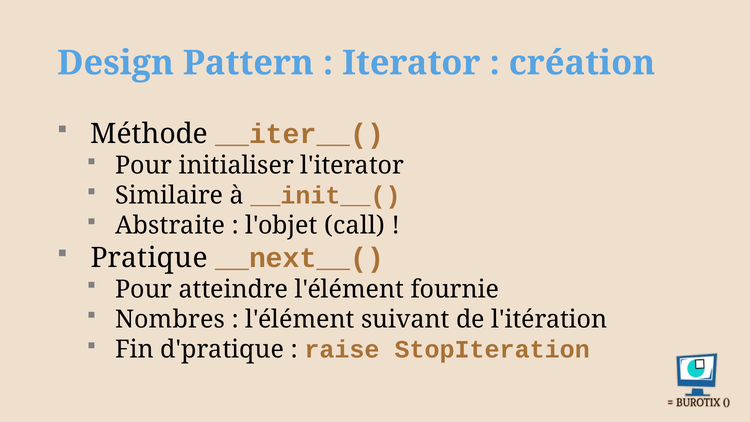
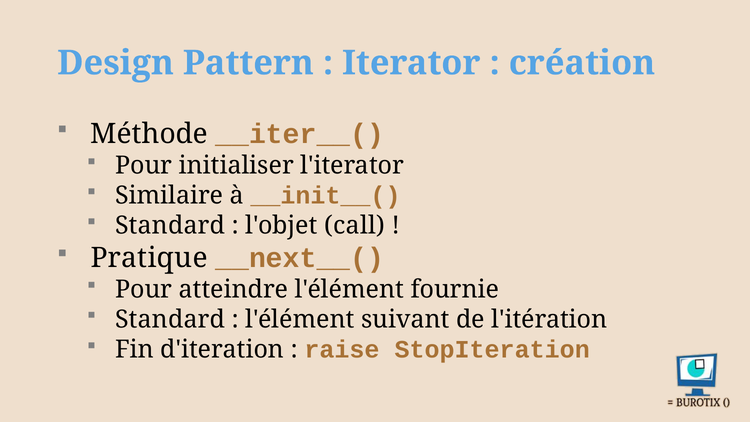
Abstraite: Abstraite -> Standard (170, 226)
Nombres: Nombres -> Standard (170, 319)
d'pratique: d'pratique -> d'iteration (222, 349)
